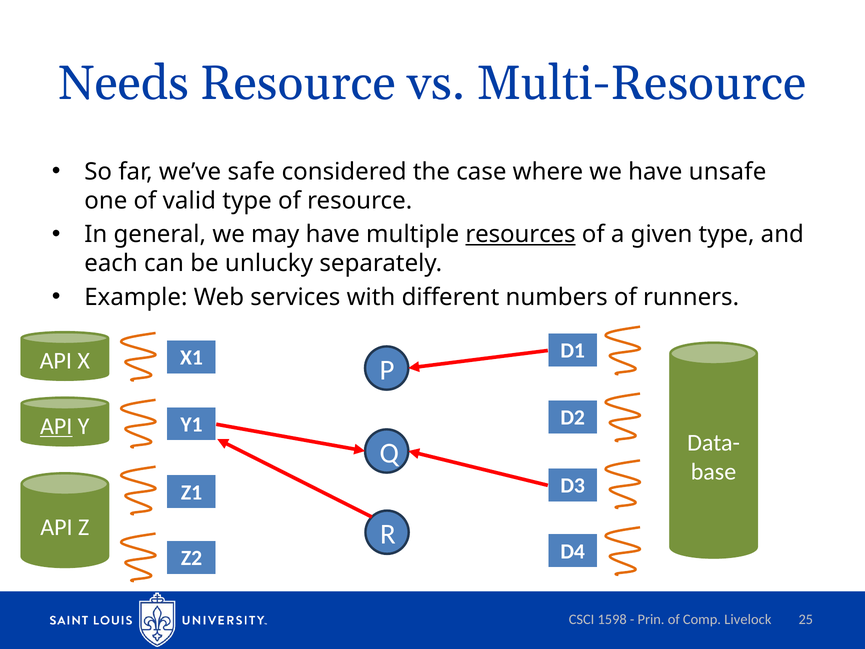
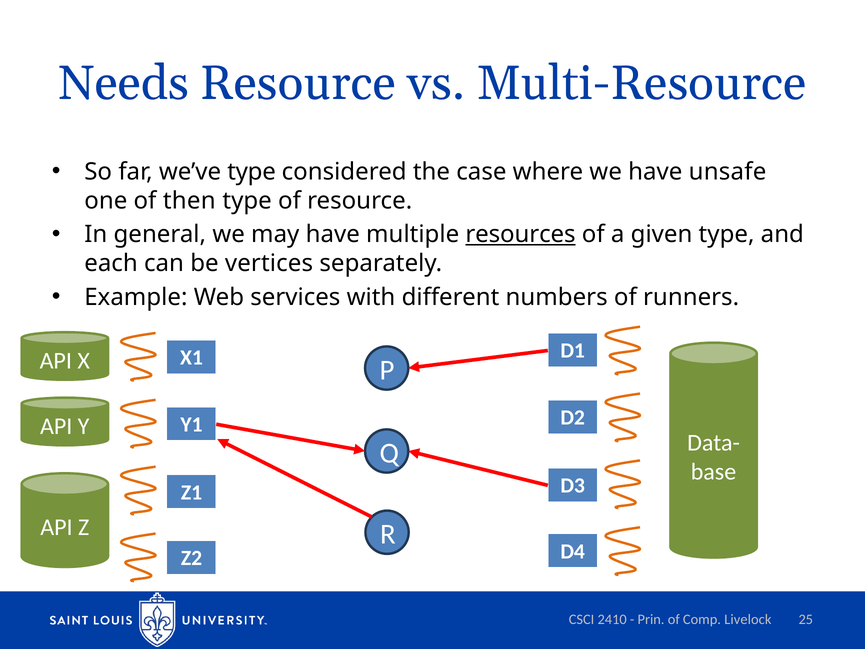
we’ve safe: safe -> type (252, 172)
valid: valid -> then (189, 201)
unlucky: unlucky -> vertices (269, 263)
API underline: present -> none (56, 426)
1598: 1598 -> 2410 (612, 619)
